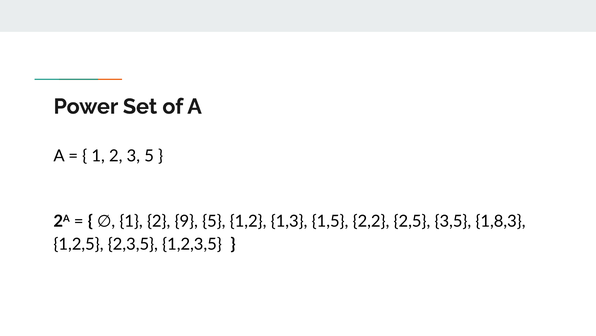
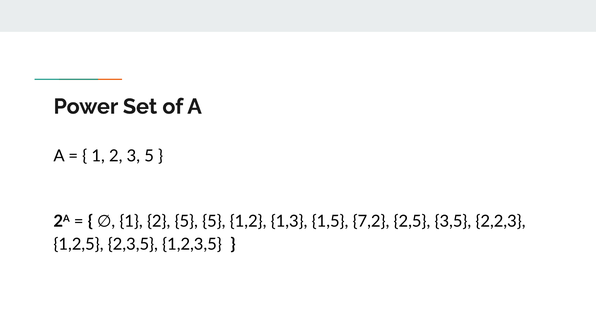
2 9: 9 -> 5 (186, 221)
2,2: 2,2 -> 7,2 (371, 221)
1,8,3: 1,8,3 -> 2,2,3 (500, 221)
